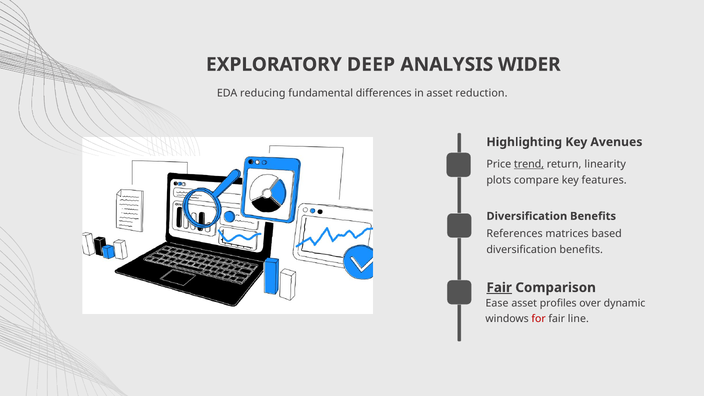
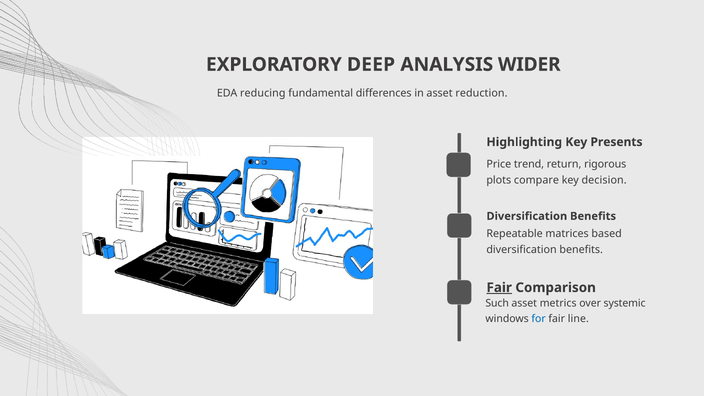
Avenues: Avenues -> Presents (616, 142)
trend underline: present -> none (529, 164)
linearity: linearity -> rigorous (605, 164)
features: features -> decision (604, 180)
References: References -> Repeatable (515, 233)
Ease: Ease -> Such (497, 303)
profiles: profiles -> metrics (558, 303)
dynamic: dynamic -> systemic (625, 303)
for colour: red -> blue (539, 319)
